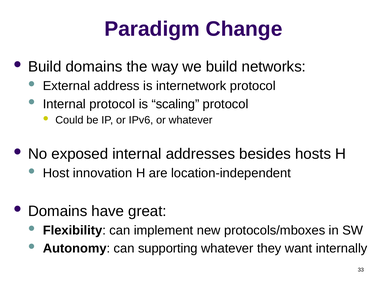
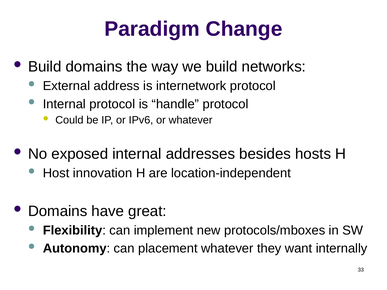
scaling: scaling -> handle (175, 104)
supporting: supporting -> placement (168, 249)
